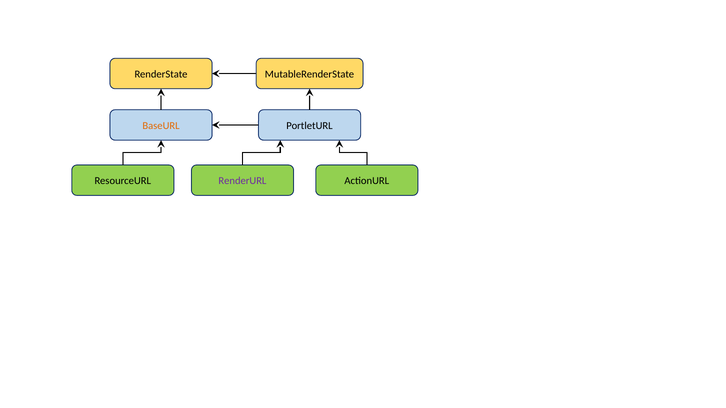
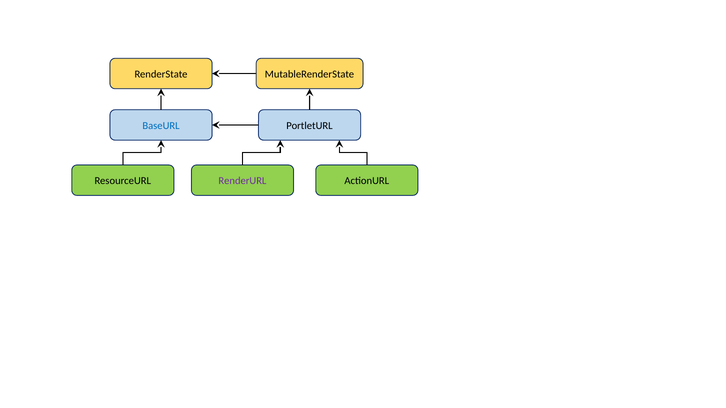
BaseURL colour: orange -> blue (161, 126)
